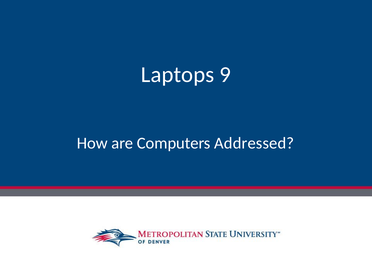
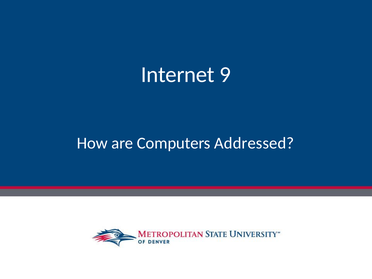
Laptops: Laptops -> Internet (178, 75)
